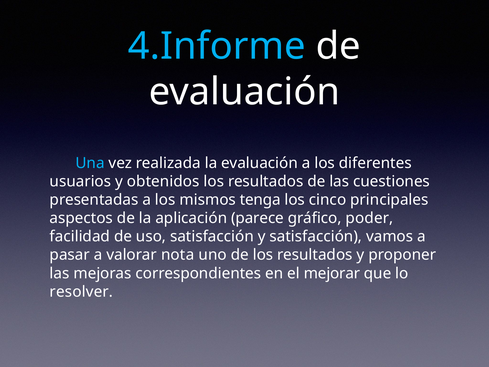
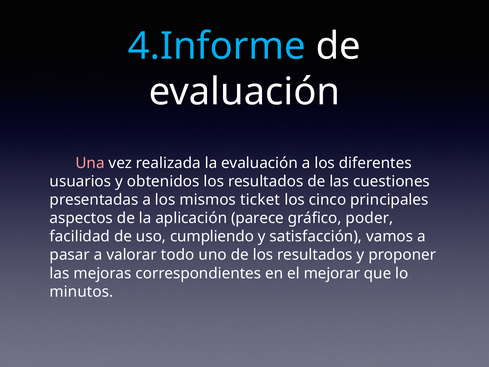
Una colour: light blue -> pink (90, 163)
tenga: tenga -> ticket (260, 200)
uso satisfacción: satisfacción -> cumpliendo (212, 236)
nota: nota -> todo (178, 255)
resolver: resolver -> minutos (81, 291)
